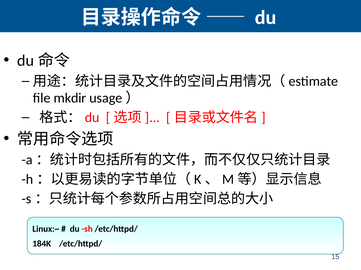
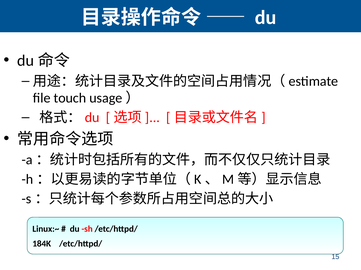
mkdir: mkdir -> touch (70, 98)
